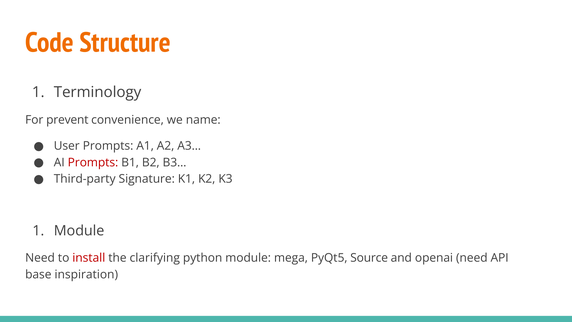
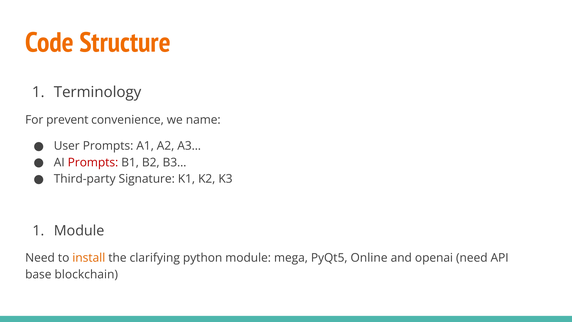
install colour: red -> orange (89, 258)
Source: Source -> Online (369, 258)
inspiration: inspiration -> blockchain (86, 274)
